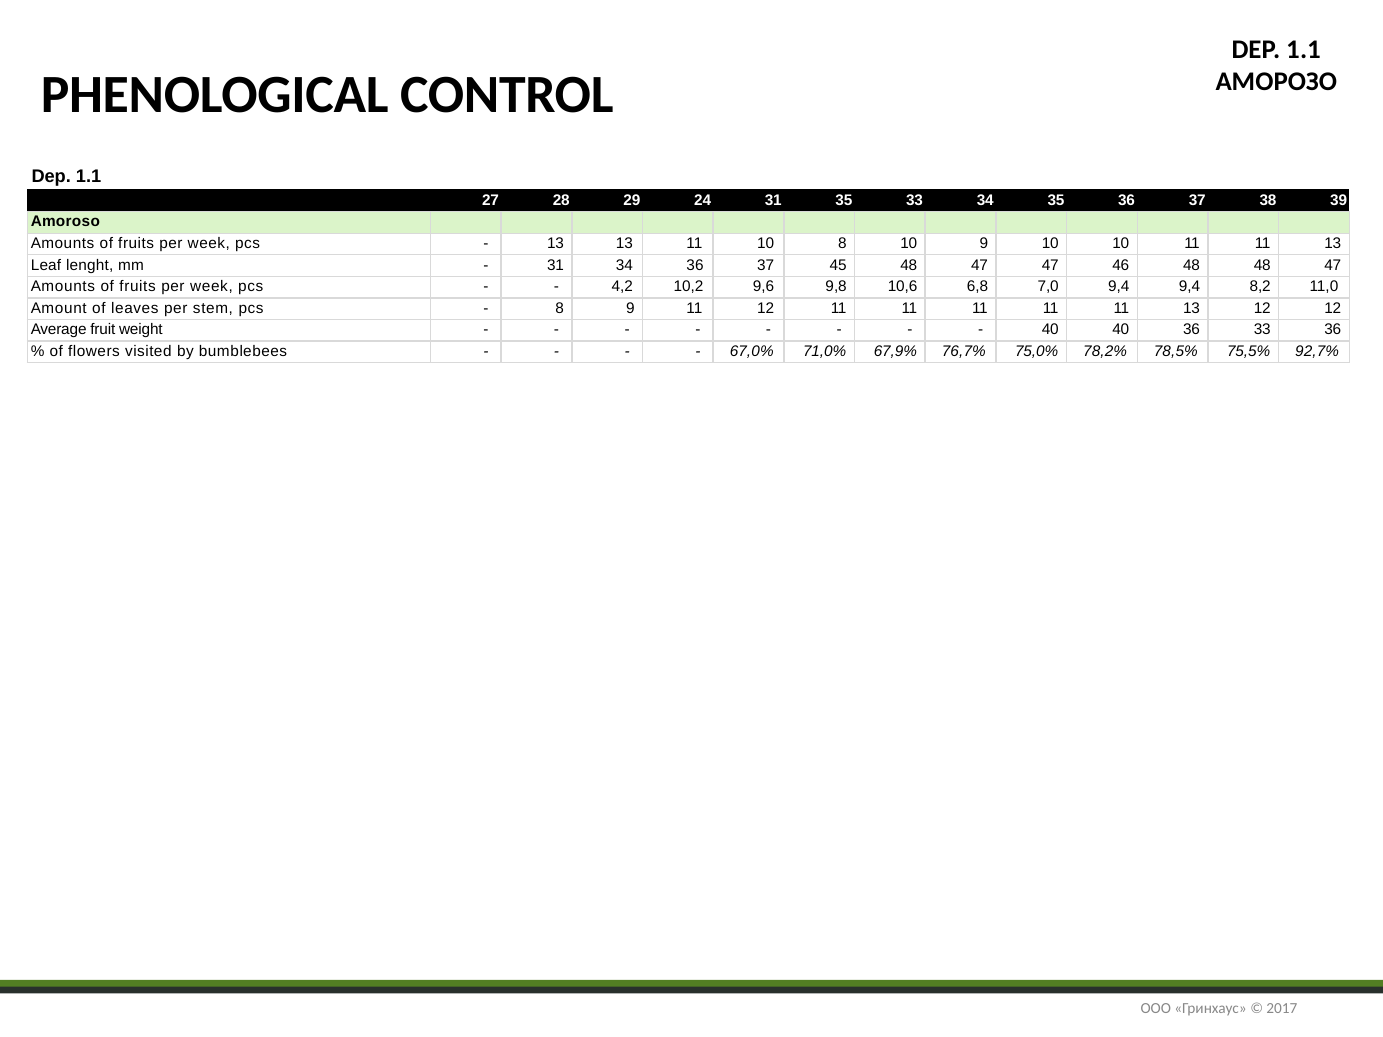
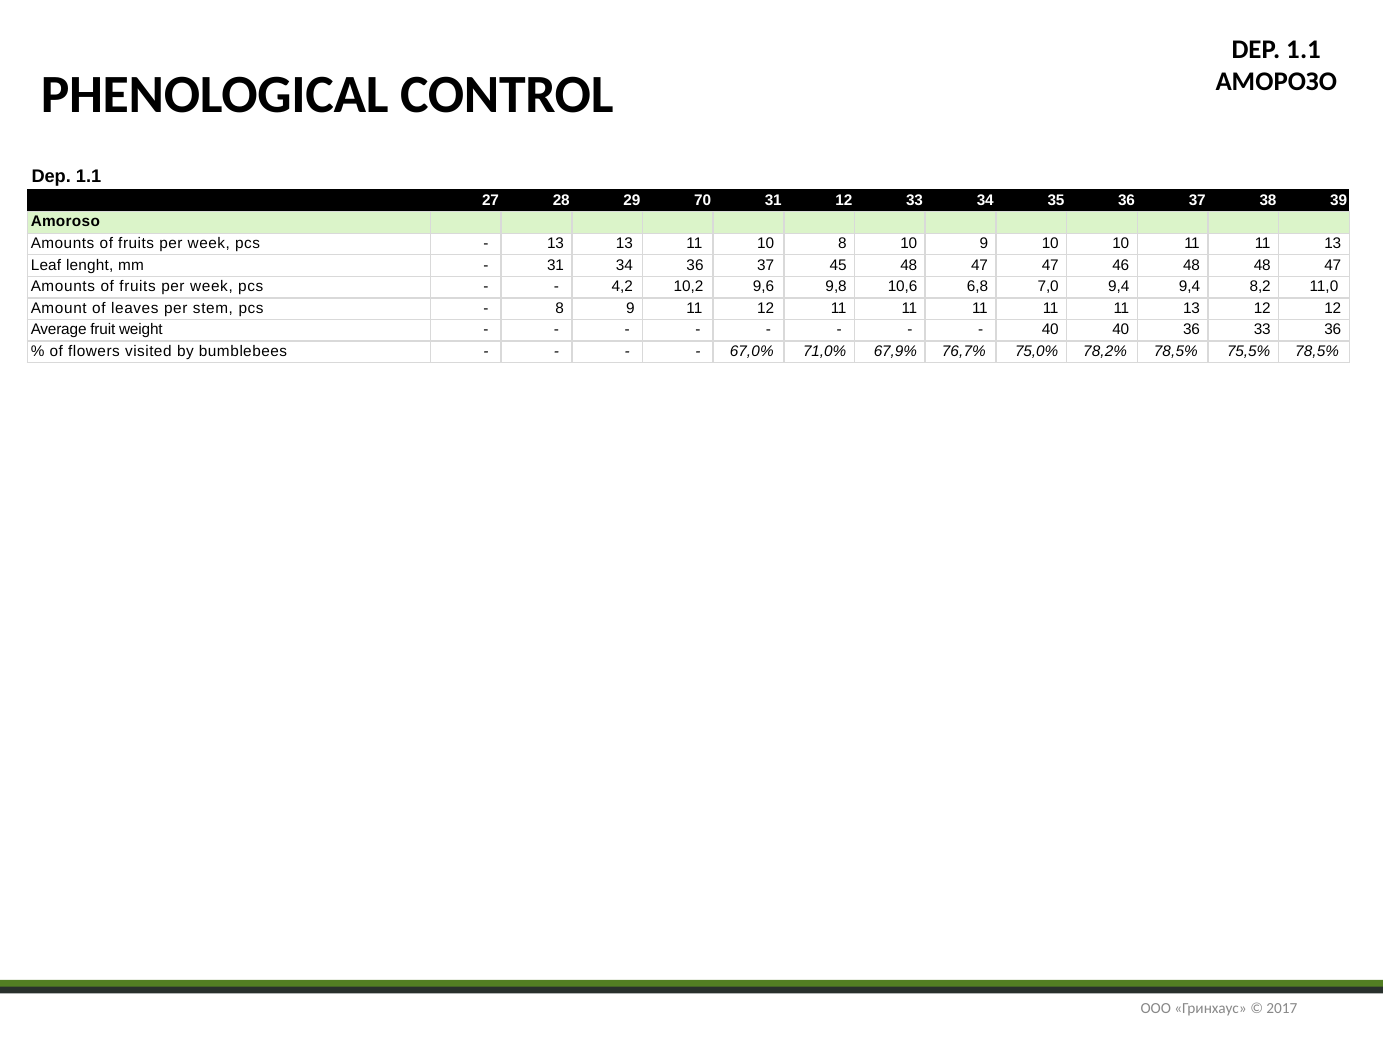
24: 24 -> 70 (703, 200)
31 35: 35 -> 12 (844, 200)
75,5% 92,7%: 92,7% -> 78,5% (1317, 351)
